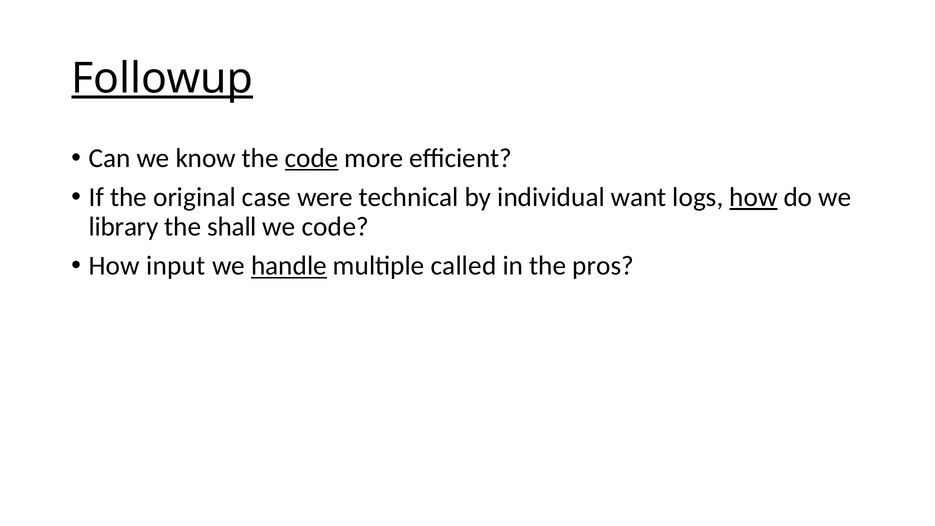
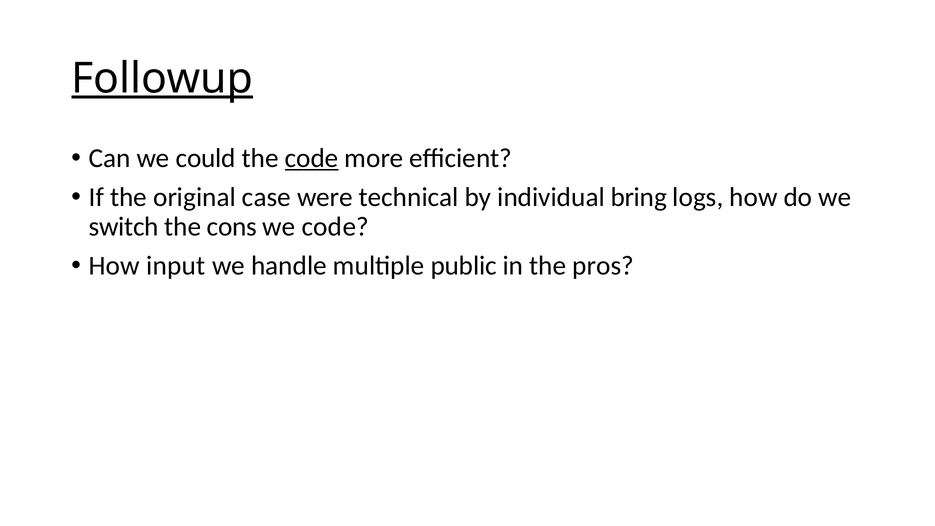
know: know -> could (206, 158)
want: want -> bring (639, 197)
how underline: present -> none (754, 197)
library: library -> switch (124, 227)
shall: shall -> cons (232, 227)
handle underline: present -> none (289, 266)
called: called -> public (464, 266)
